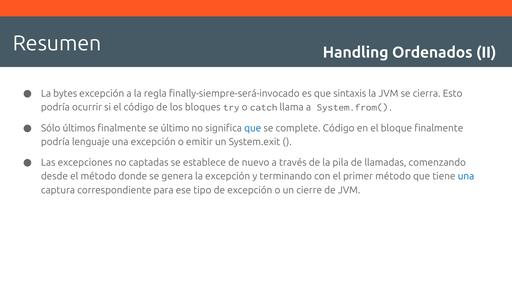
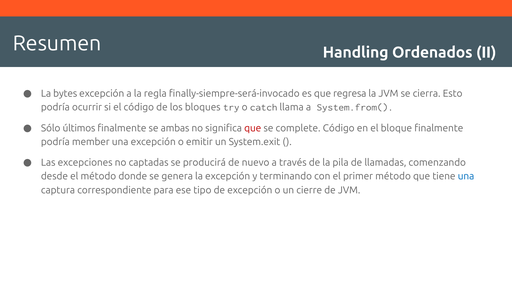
sintaxis: sintaxis -> regresa (350, 93)
último: último -> ambas (175, 128)
que colour: blue -> red (253, 128)
lenguaje: lenguaje -> member (91, 142)
establece: establece -> producirá (204, 163)
